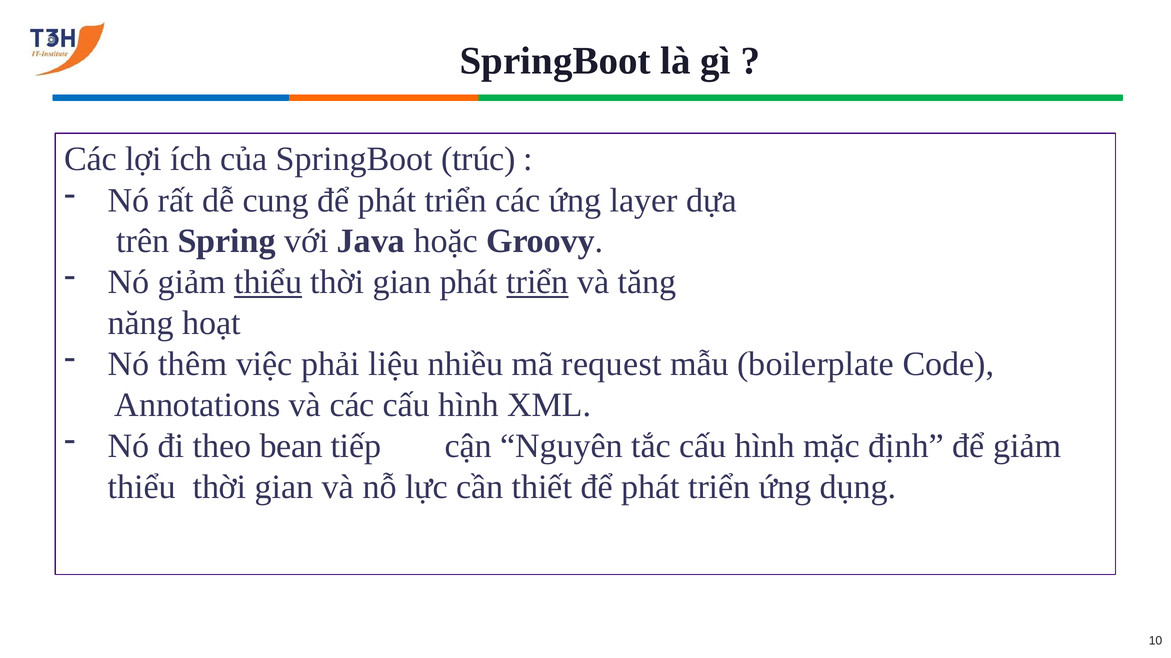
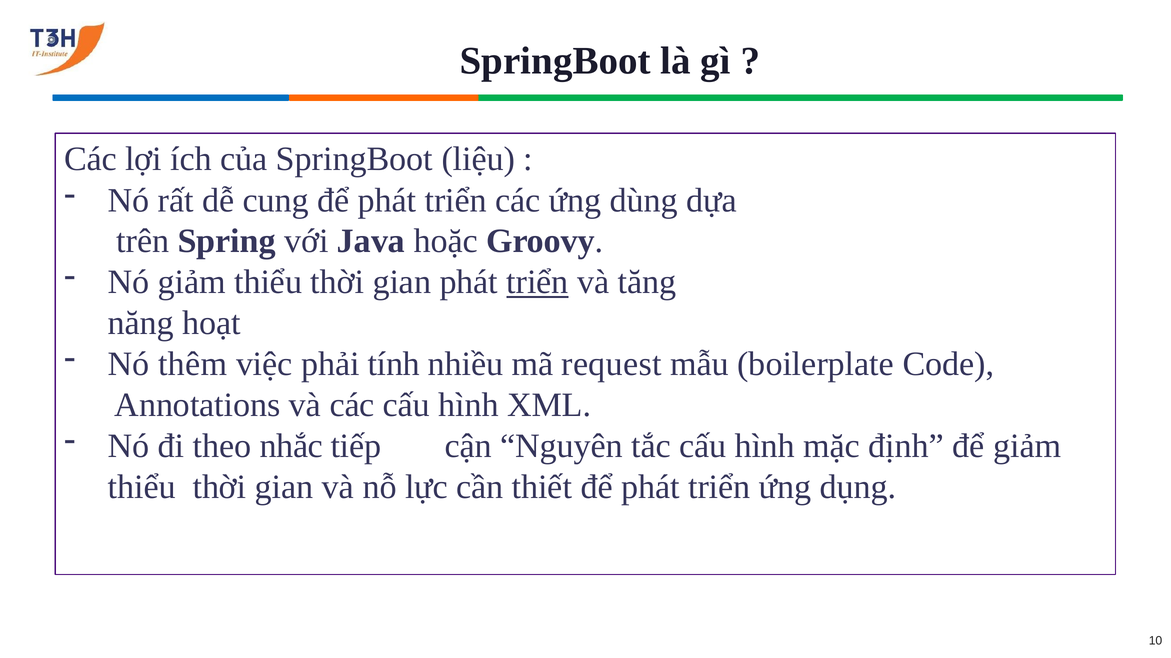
trúc: trúc -> liệu (478, 159)
layer: layer -> dùng (644, 200)
thiểu underline: present -> none (268, 282)
liệu: liệu -> tính (394, 365)
bean: bean -> nhắc (291, 447)
